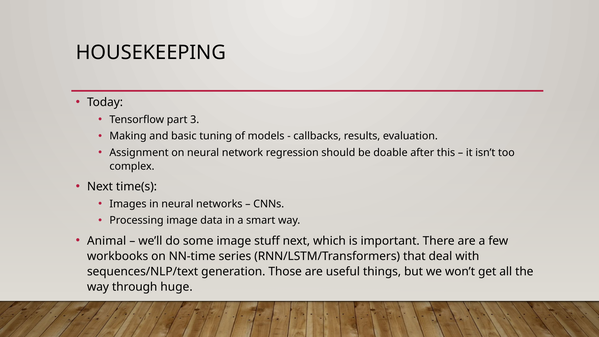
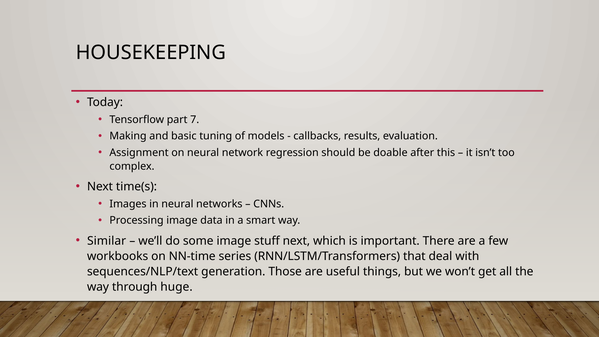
3: 3 -> 7 (195, 120)
Animal: Animal -> Similar (107, 241)
